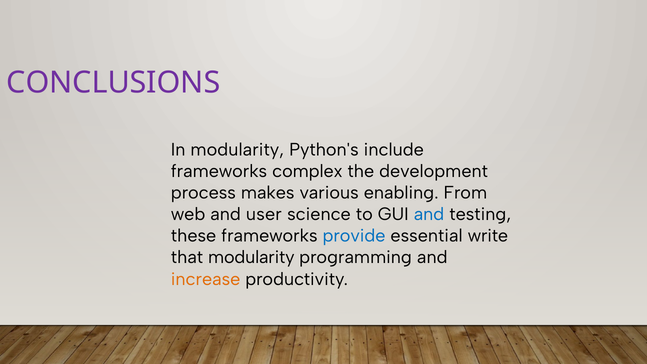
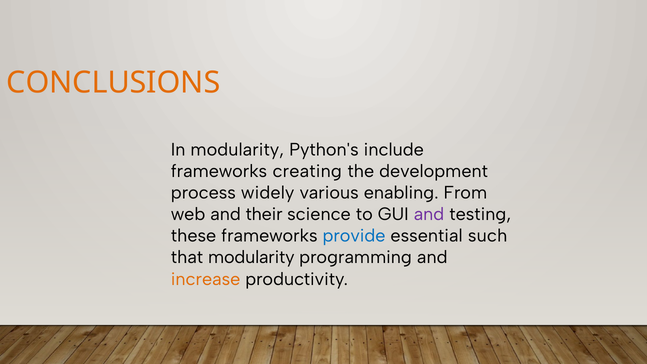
CONCLUSIONS colour: purple -> orange (113, 83)
complex: complex -> creating (307, 171)
makes: makes -> widely (268, 193)
user: user -> their (264, 214)
and colour: blue -> purple (429, 214)
write: write -> such (488, 236)
